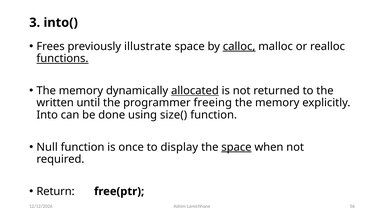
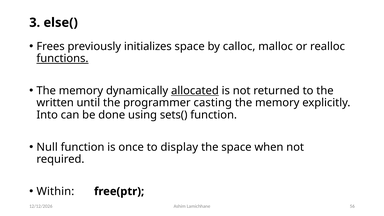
into(: into( -> else( (61, 23)
illustrate: illustrate -> initializes (148, 46)
calloc underline: present -> none (239, 46)
freeing: freeing -> casting (213, 103)
size(: size( -> sets( (174, 115)
space underline: present -> none (236, 147)
Return: Return -> Within (55, 191)
